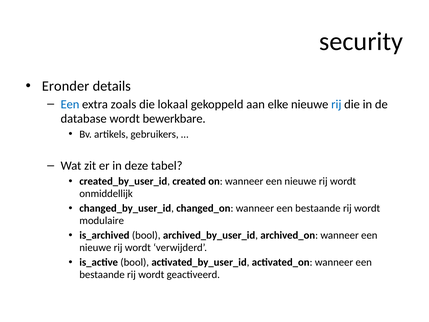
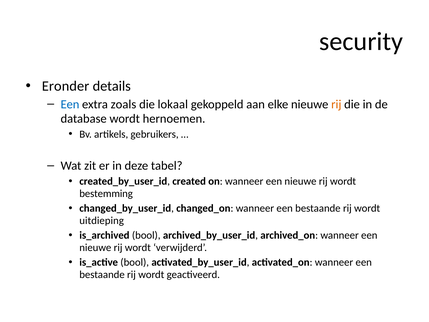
rij colour: blue -> orange (336, 104)
bewerkbare: bewerkbare -> hernoemen (174, 119)
onmiddellijk: onmiddellijk -> bestemming (106, 194)
modulaire: modulaire -> uitdieping (102, 221)
